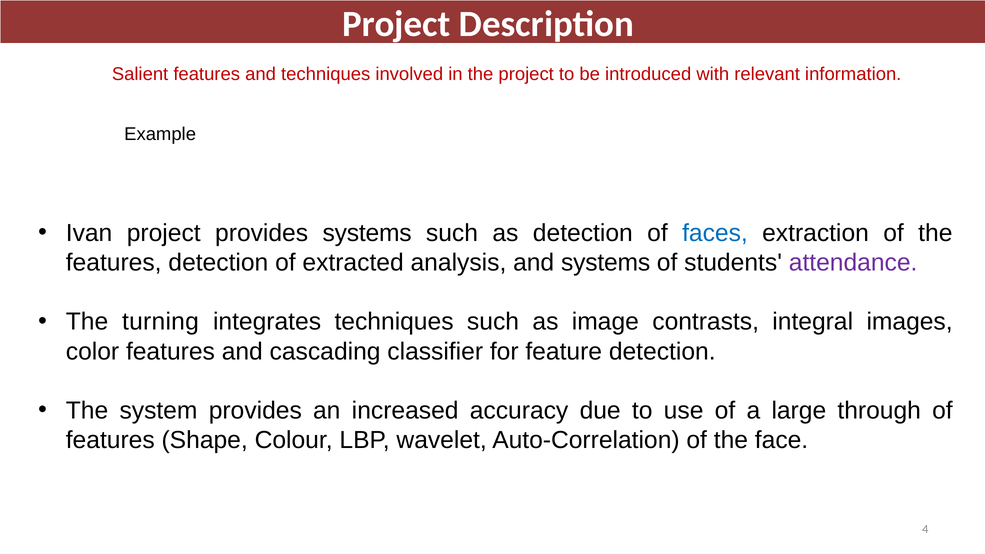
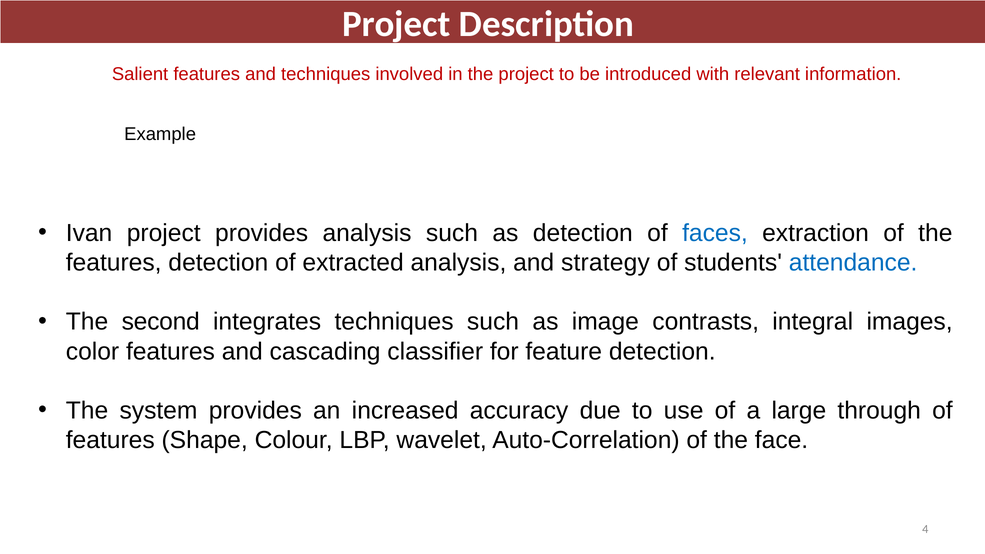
provides systems: systems -> analysis (367, 233)
and systems: systems -> strategy (605, 263)
attendance colour: purple -> blue (853, 263)
turning: turning -> second (161, 322)
